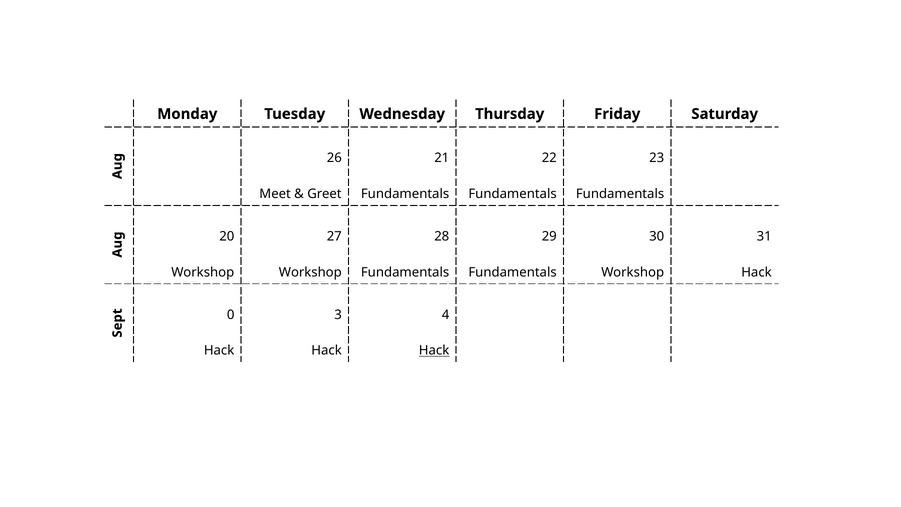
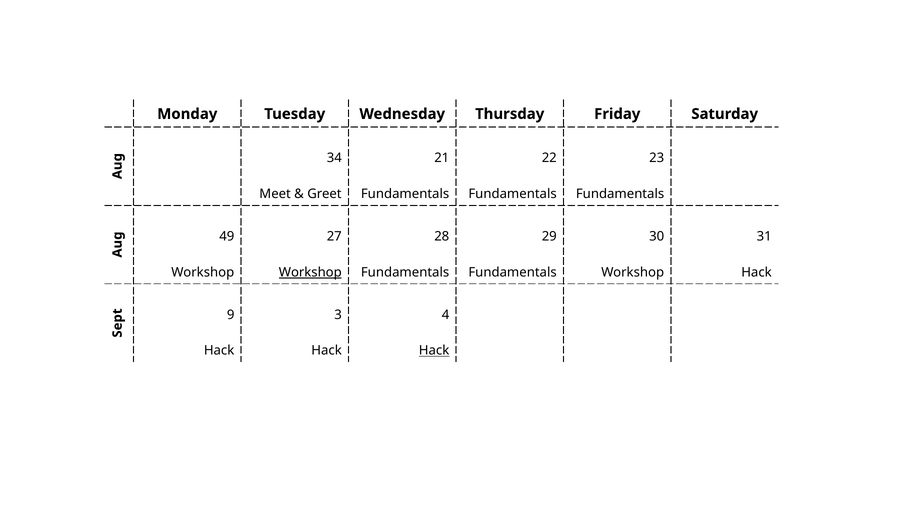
26: 26 -> 34 (334, 158)
20: 20 -> 49 (227, 236)
Workshop underline: none -> present (310, 272)
0: 0 -> 9 (231, 315)
